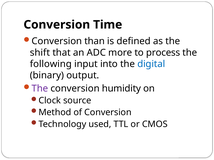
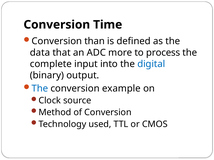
shift: shift -> data (40, 53)
following: following -> complete (51, 64)
The colour: purple -> blue (40, 89)
humidity: humidity -> example (121, 89)
